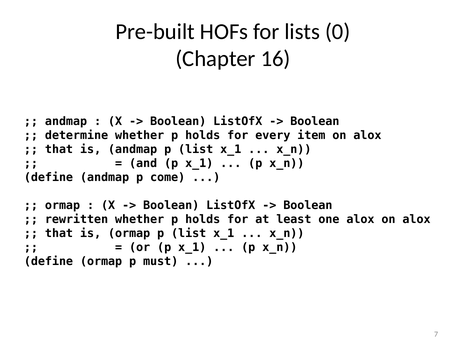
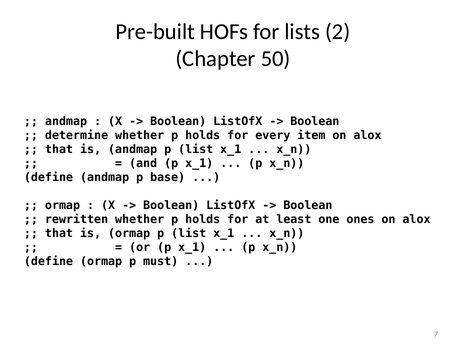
0: 0 -> 2 (338, 31)
16: 16 -> 50 (276, 59)
come: come -> base (168, 177)
one alox: alox -> ones (360, 219)
